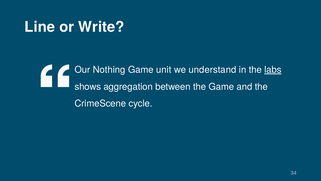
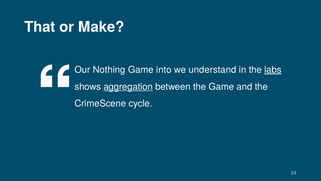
Line: Line -> That (40, 27)
Write: Write -> Make (101, 27)
unit: unit -> into (164, 70)
aggregation underline: none -> present (128, 87)
